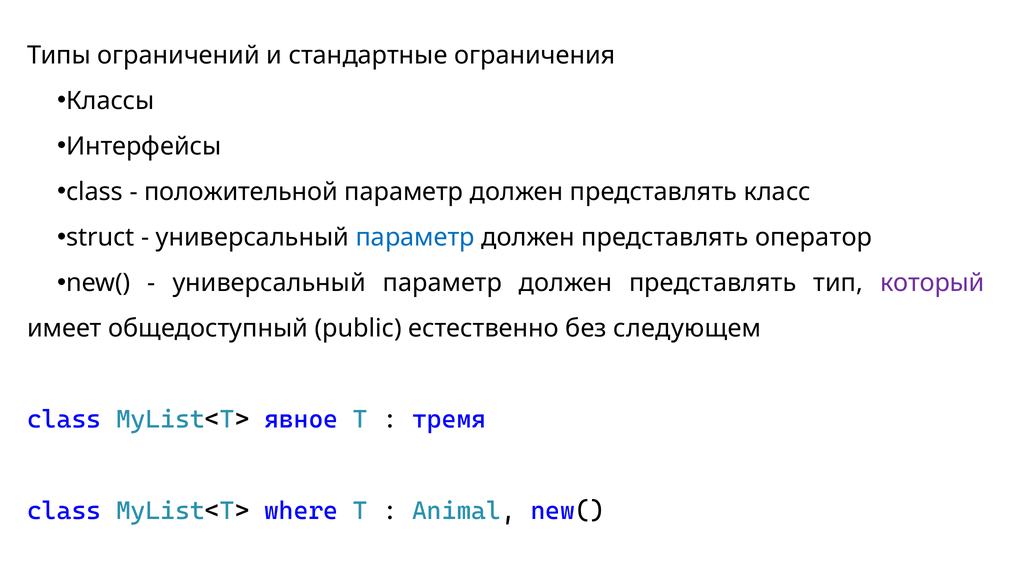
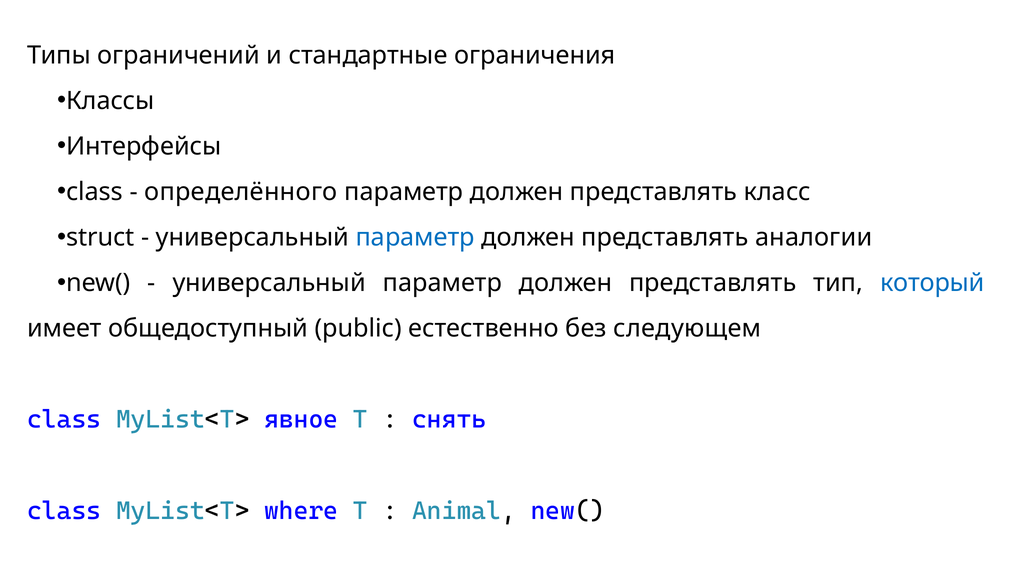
положительной: положительной -> определённого (241, 192)
оператор: оператор -> аналогии (814, 238)
который colour: purple -> blue (932, 283)
тремя: тремя -> снять (449, 420)
